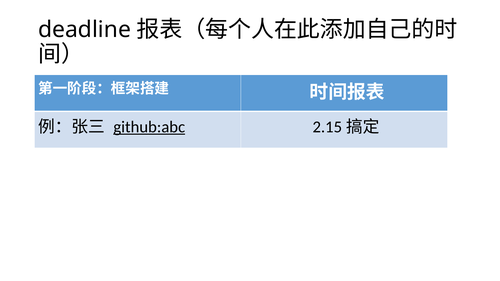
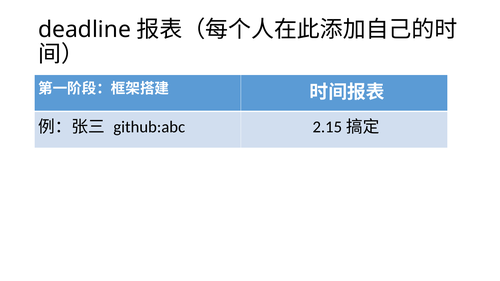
github:abc underline: present -> none (149, 127)
